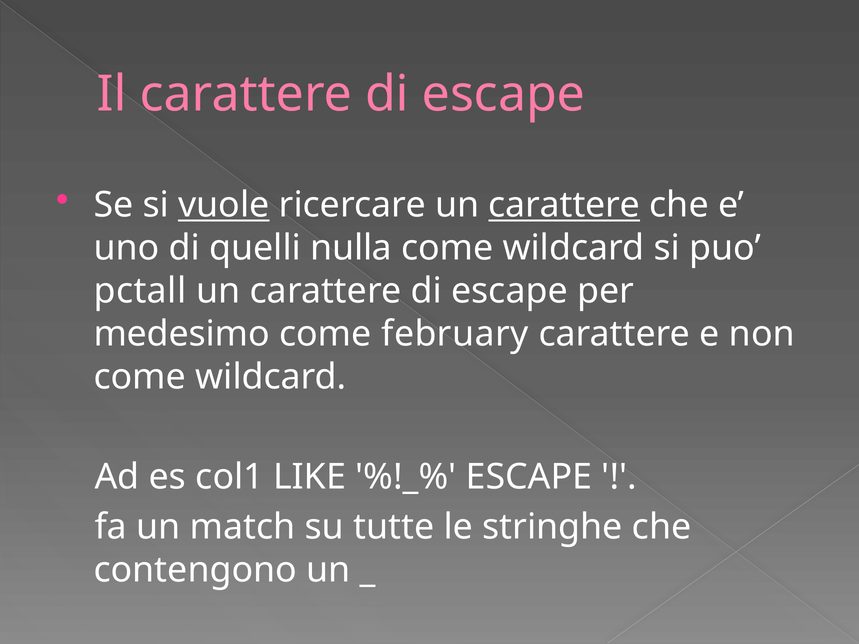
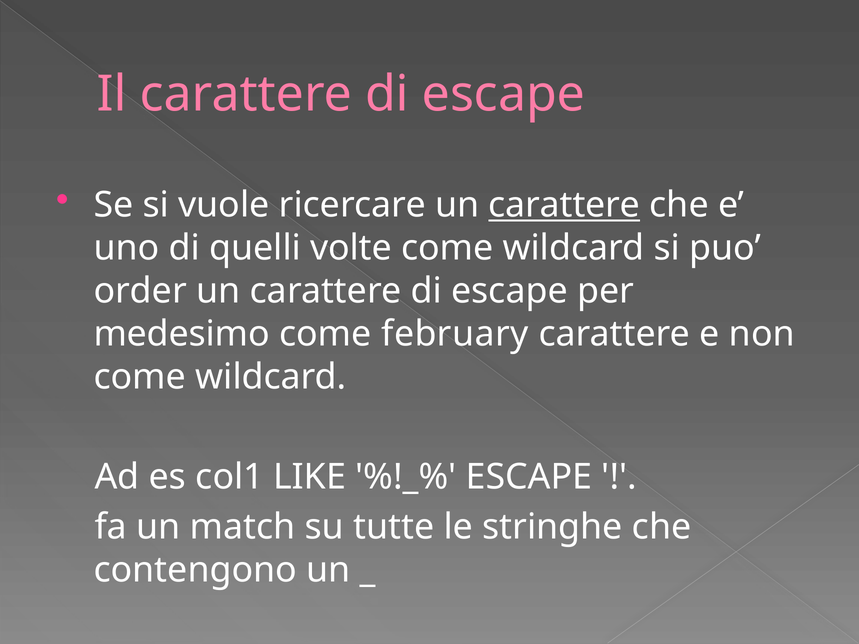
vuole underline: present -> none (224, 205)
nulla: nulla -> volte (351, 248)
pctall: pctall -> order (140, 291)
